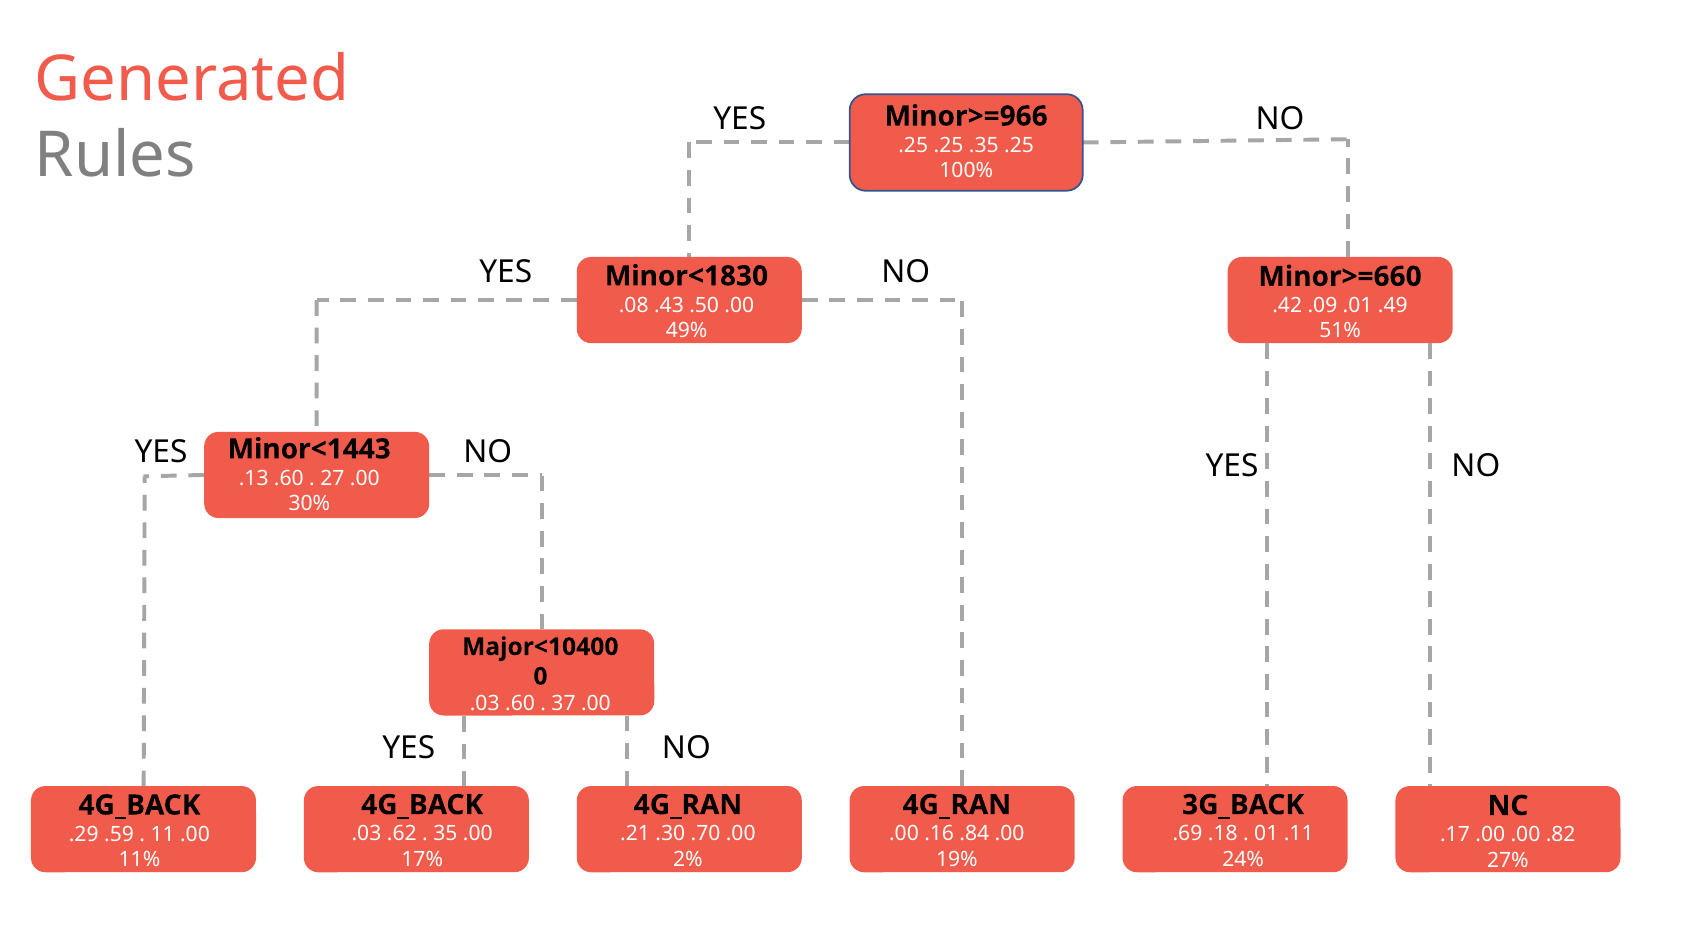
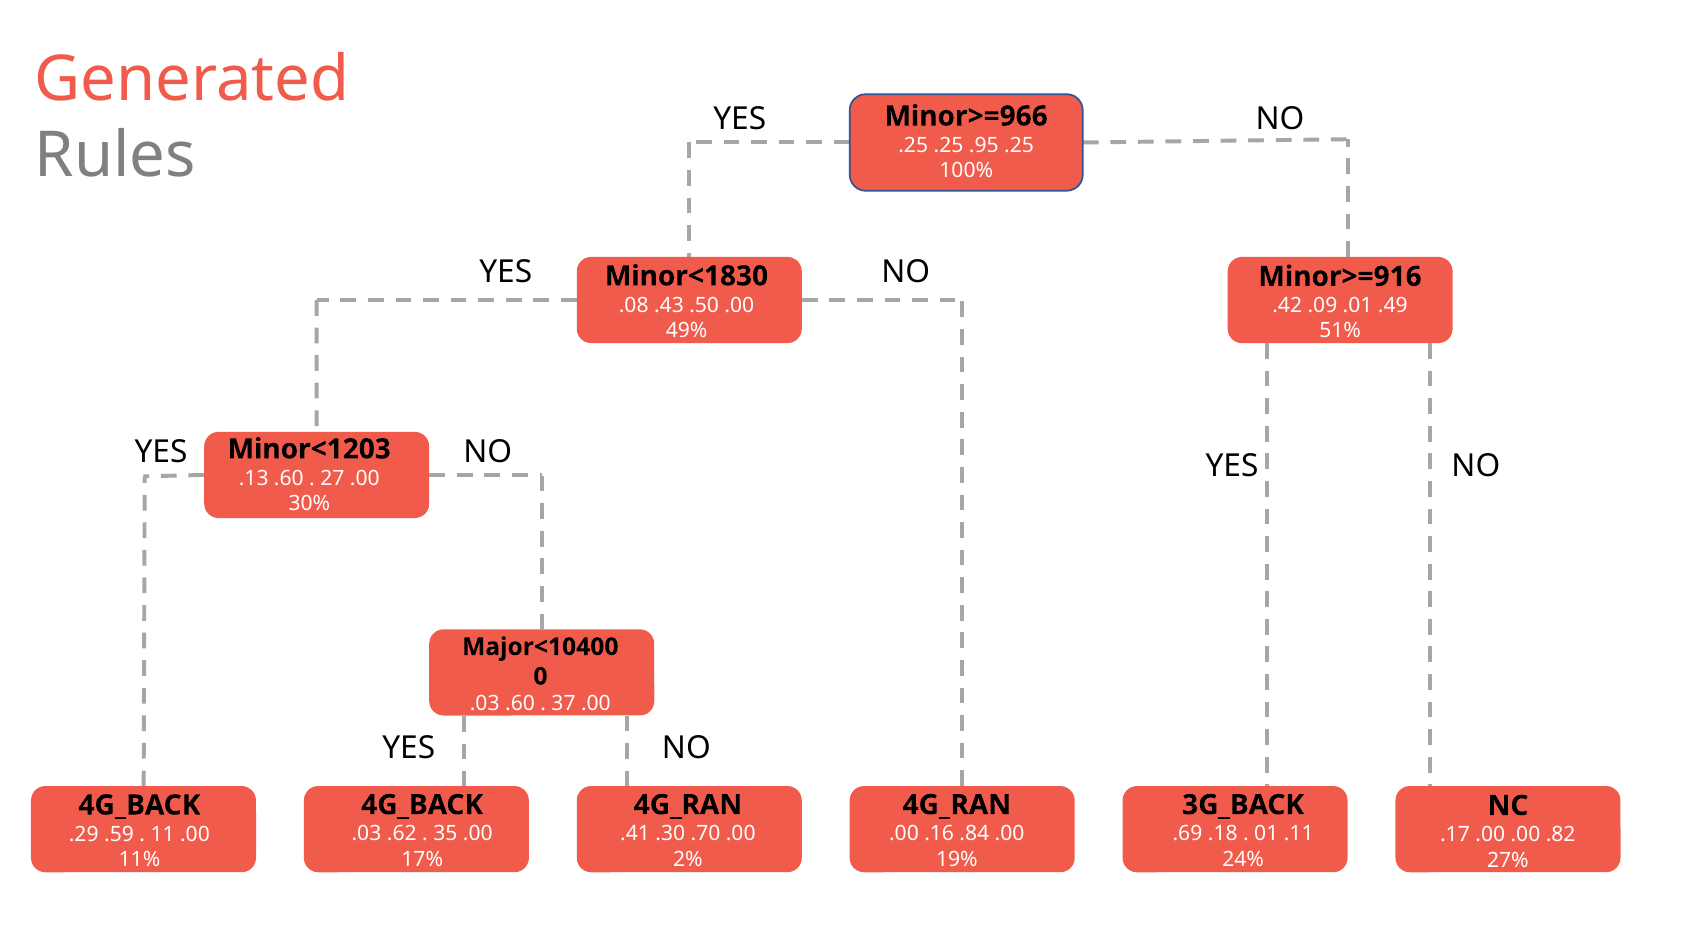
.35: .35 -> .95 (984, 145)
Minor>=660: Minor>=660 -> Minor>=916 (1340, 277)
Minor<1443: Minor<1443 -> Minor<1203 (309, 449)
.21: .21 -> .41 (635, 834)
